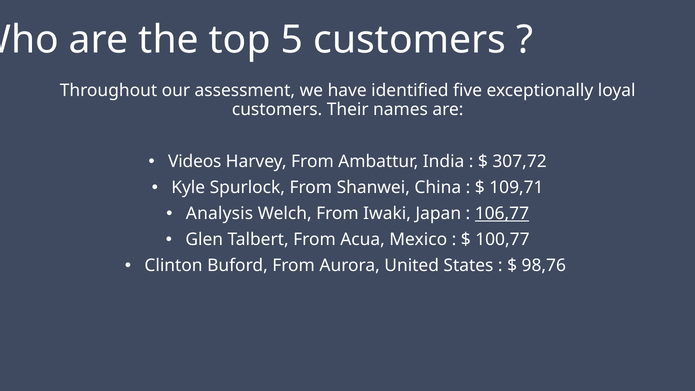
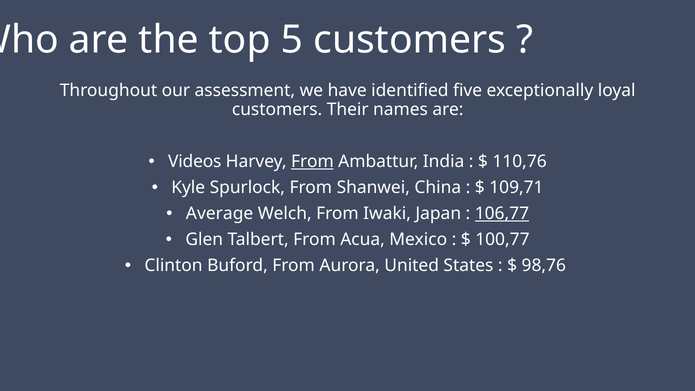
From underline: none -> present (312, 161)
307,72: 307,72 -> 110,76 (520, 161)
Analysis: Analysis -> Average (220, 213)
